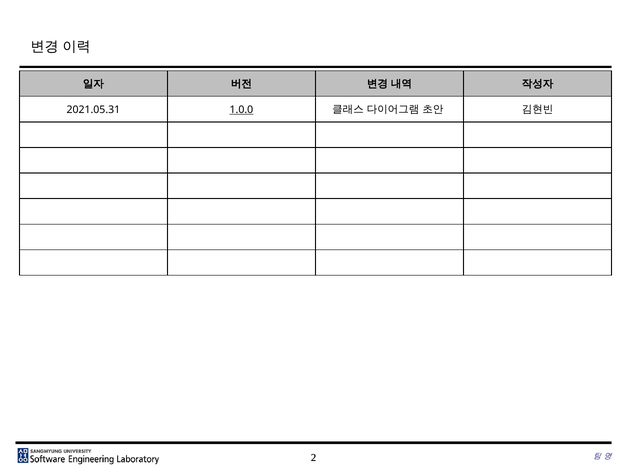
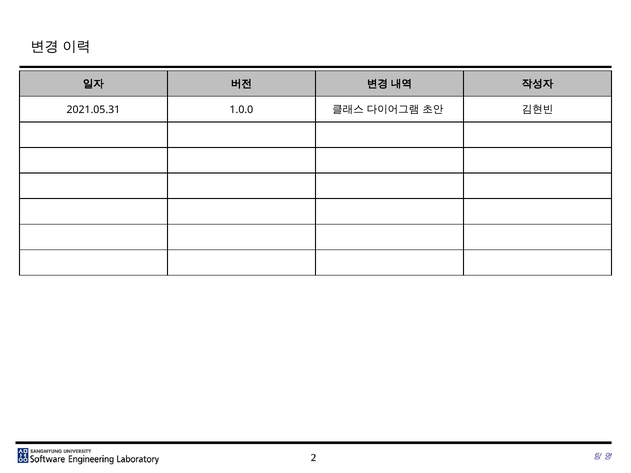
1.0.0 underline: present -> none (241, 110)
